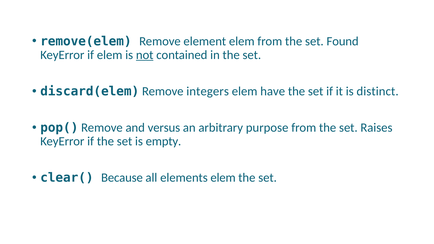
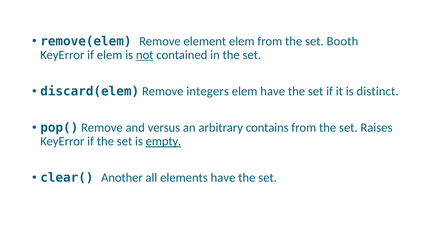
Found: Found -> Booth (342, 41)
purpose: purpose -> contains (267, 128)
empty underline: none -> present (163, 141)
Because: Because -> Another (122, 178)
elements elem: elem -> have (223, 178)
